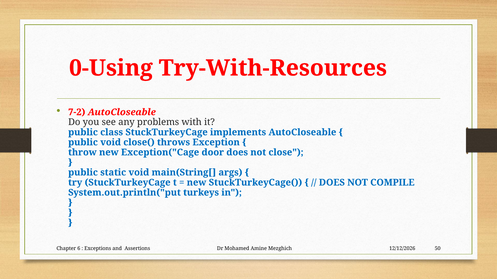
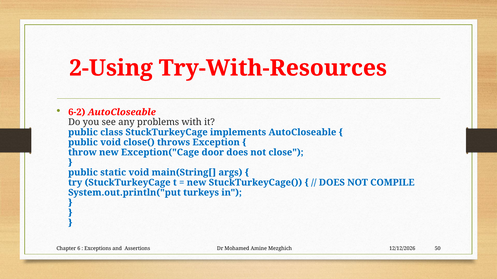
0-Using: 0-Using -> 2-Using (111, 68)
7-2: 7-2 -> 6-2 (77, 112)
